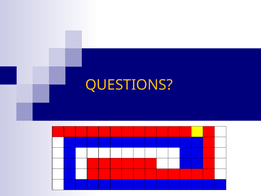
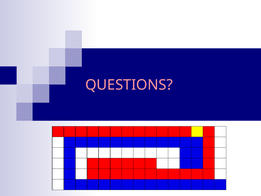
QUESTIONS colour: yellow -> pink (129, 85)
